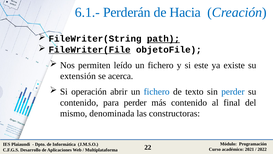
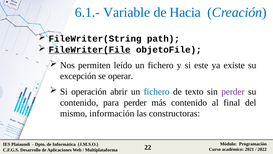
Perderán: Perderán -> Variable (127, 12)
path underline: present -> none (163, 39)
extensión: extensión -> excepción (78, 76)
acerca: acerca -> operar (121, 76)
perder colour: blue -> purple (233, 91)
denominada: denominada -> información (112, 113)
